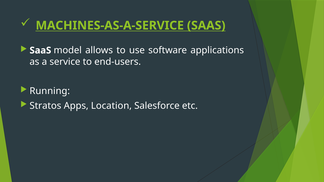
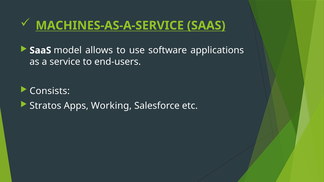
Running: Running -> Consists (50, 91)
Location: Location -> Working (111, 106)
